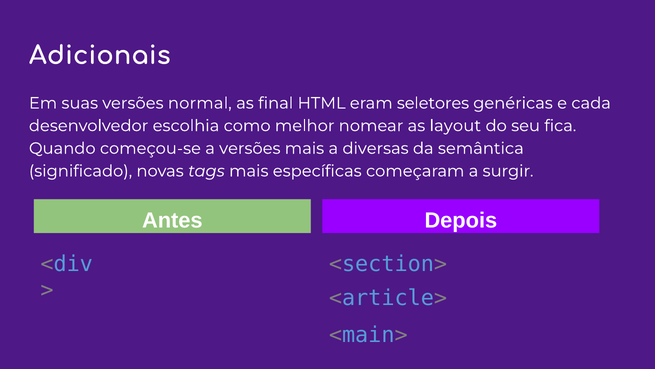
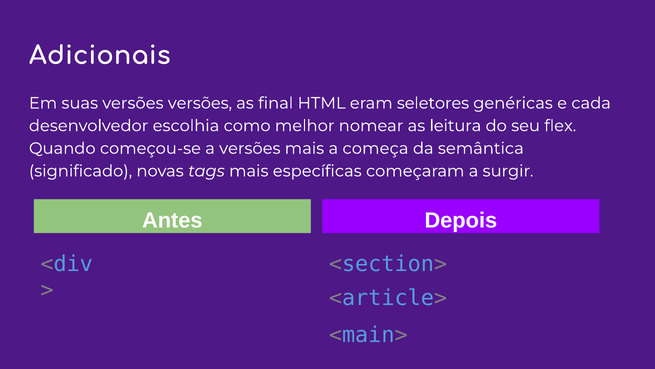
versões normal: normal -> versões (200, 103)
layout: layout -> leitura (455, 126)
fica: fica -> flex (560, 126)
diversas: diversas -> começa (375, 148)
